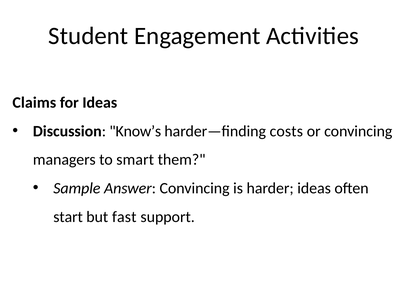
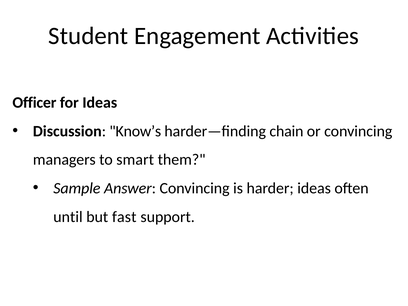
Claims: Claims -> Officer (34, 103)
costs: costs -> chain (286, 131)
start: start -> until (68, 217)
